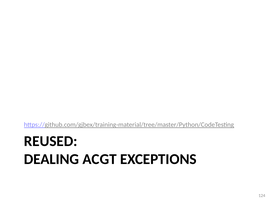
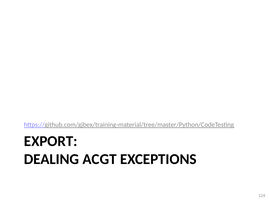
REUSED: REUSED -> EXPORT (51, 141)
